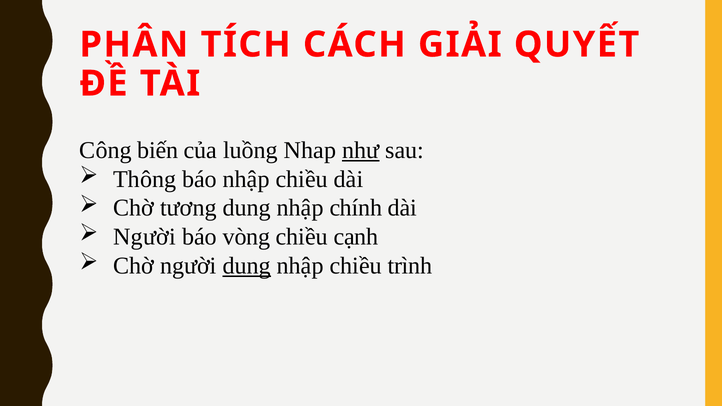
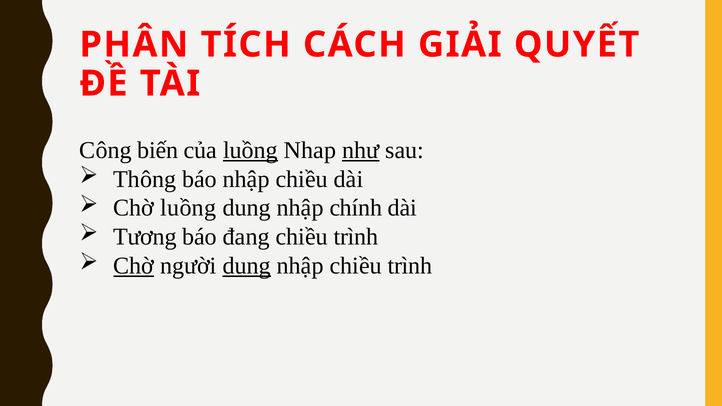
luồng underline: none -> present (251, 150)
Chờ tương: tương -> luồng (188, 208)
Người: Người -> Tương (145, 237)
vòng: vòng -> đang (246, 237)
cạnh: cạnh -> trình (356, 237)
Chờ underline: none -> present (134, 266)
